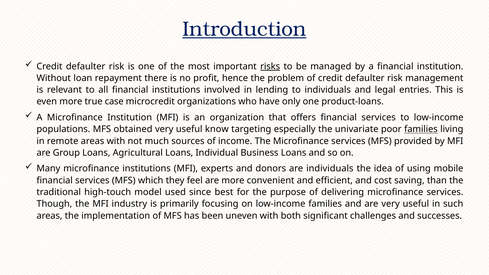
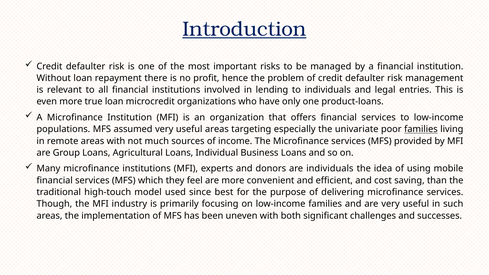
risks underline: present -> none (270, 66)
true case: case -> loan (114, 102)
obtained: obtained -> assumed (133, 129)
useful know: know -> areas (217, 129)
